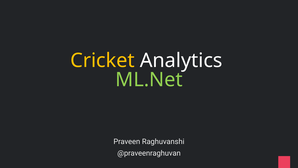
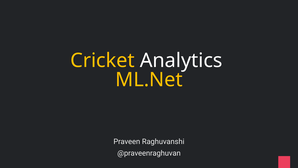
ML.Net colour: light green -> yellow (149, 79)
